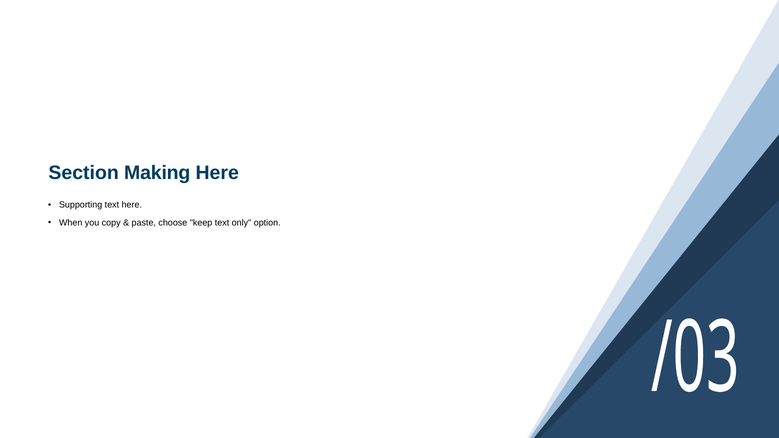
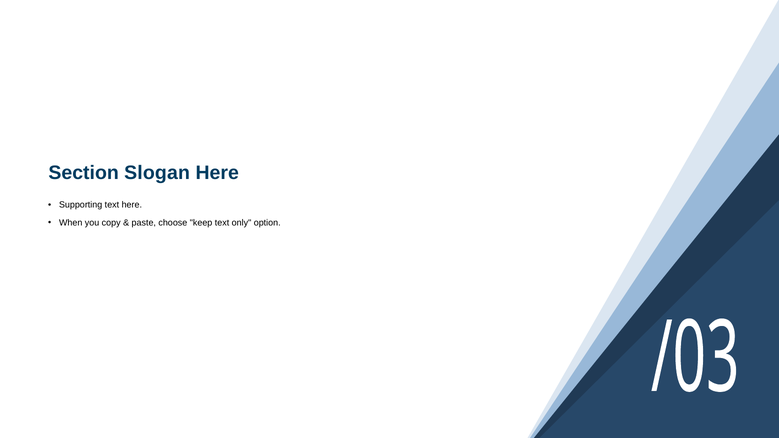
Making: Making -> Slogan (157, 173)
